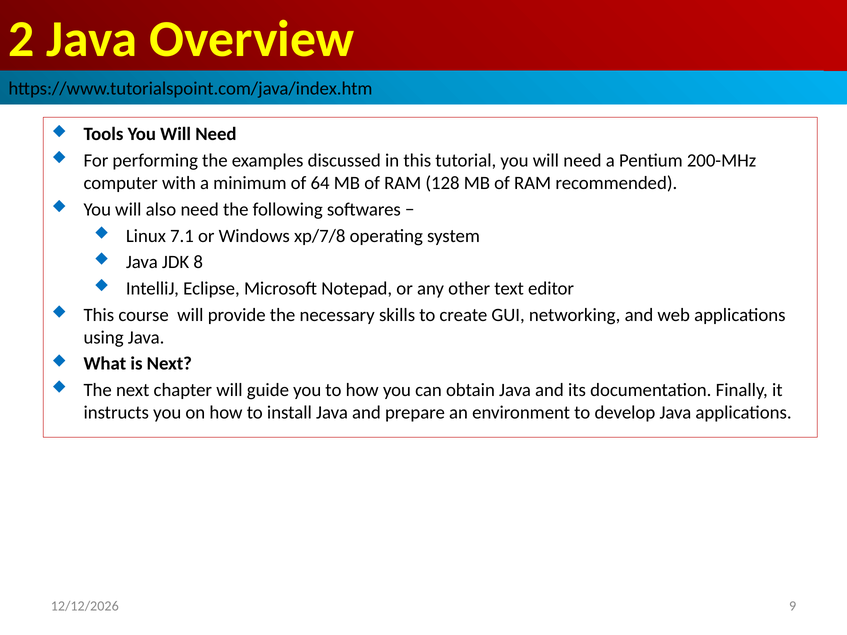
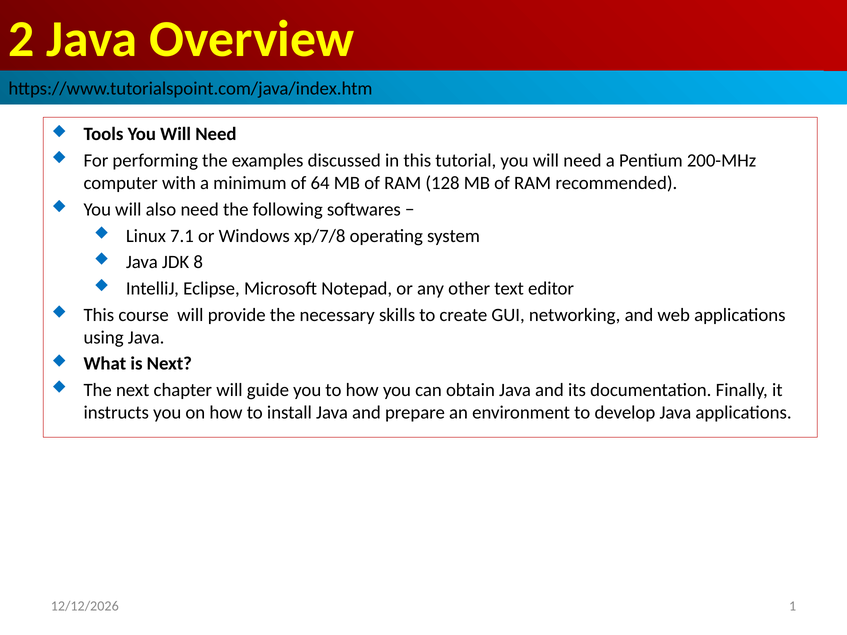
9: 9 -> 1 (793, 607)
